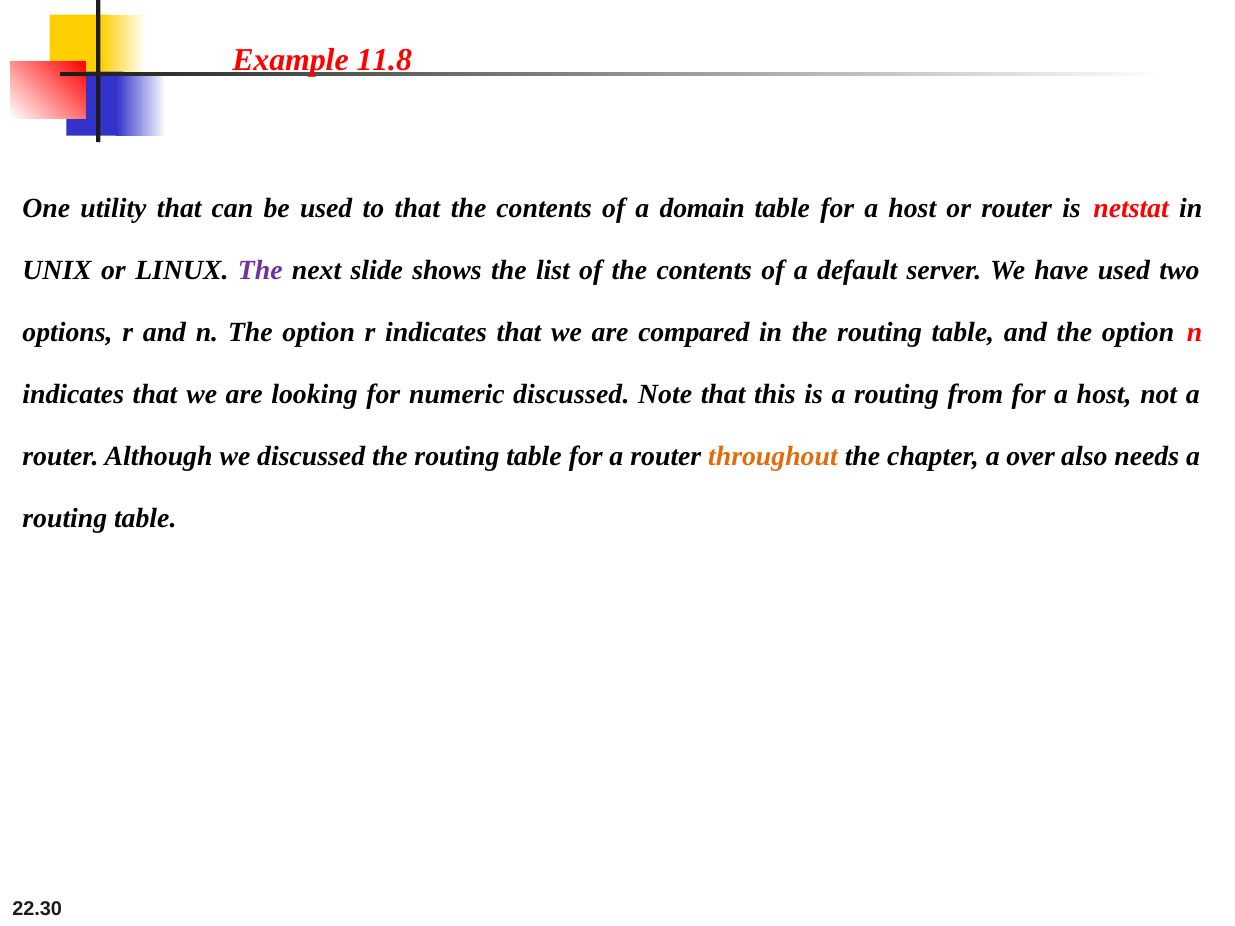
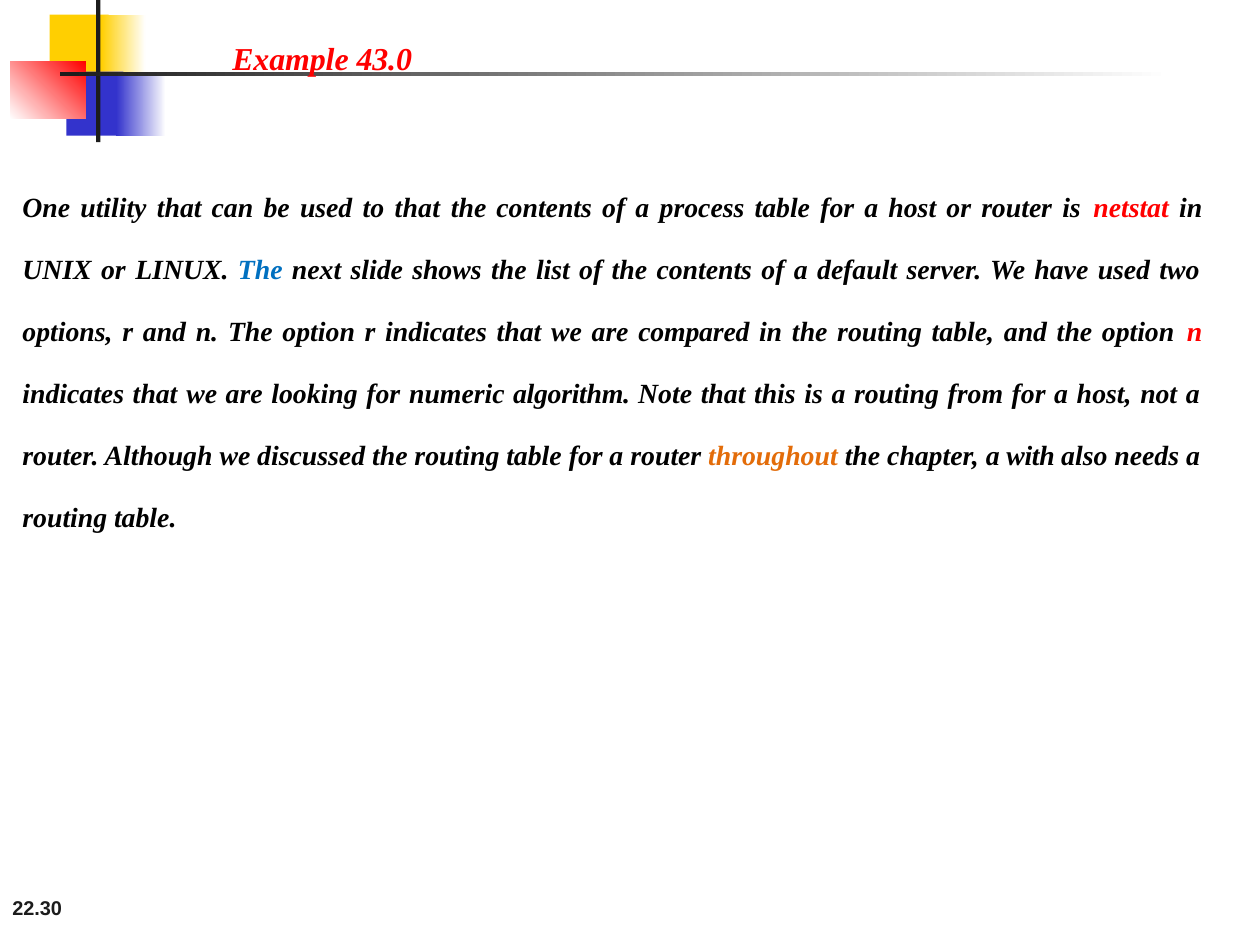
11.8: 11.8 -> 43.0 (384, 60)
domain: domain -> process (702, 208)
The colour: purple -> blue (260, 270)
numeric discussed: discussed -> algorithm (572, 394)
over: over -> with (1031, 457)
